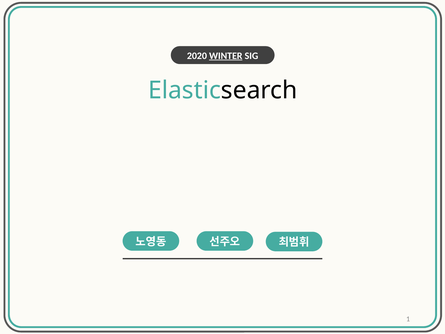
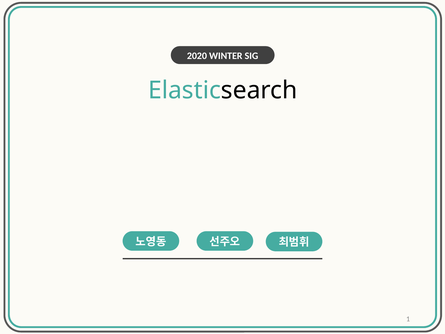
WINTER underline: present -> none (226, 56)
